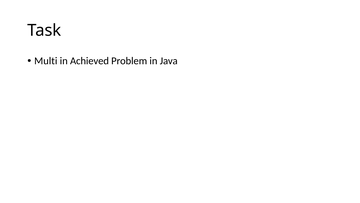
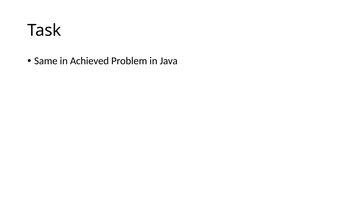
Multi: Multi -> Same (46, 61)
